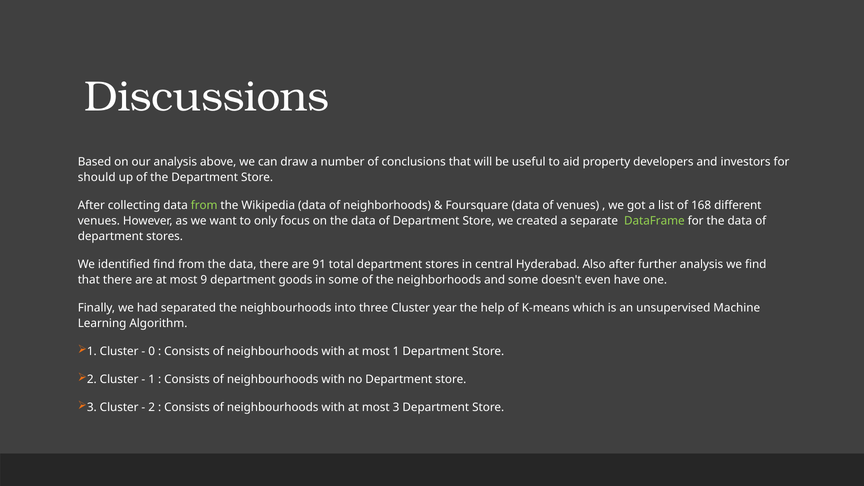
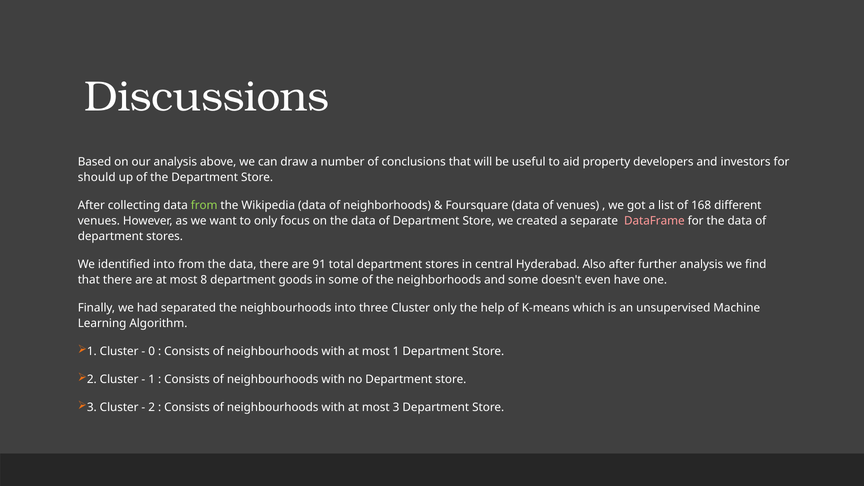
DataFrame colour: light green -> pink (654, 221)
identified find: find -> into (164, 264)
9: 9 -> 8 (204, 280)
Cluster year: year -> only (445, 308)
